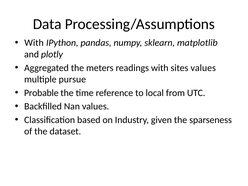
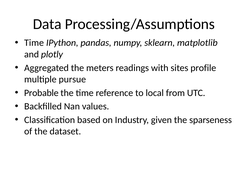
With: With -> Time (34, 43)
sites values: values -> profile (203, 68)
